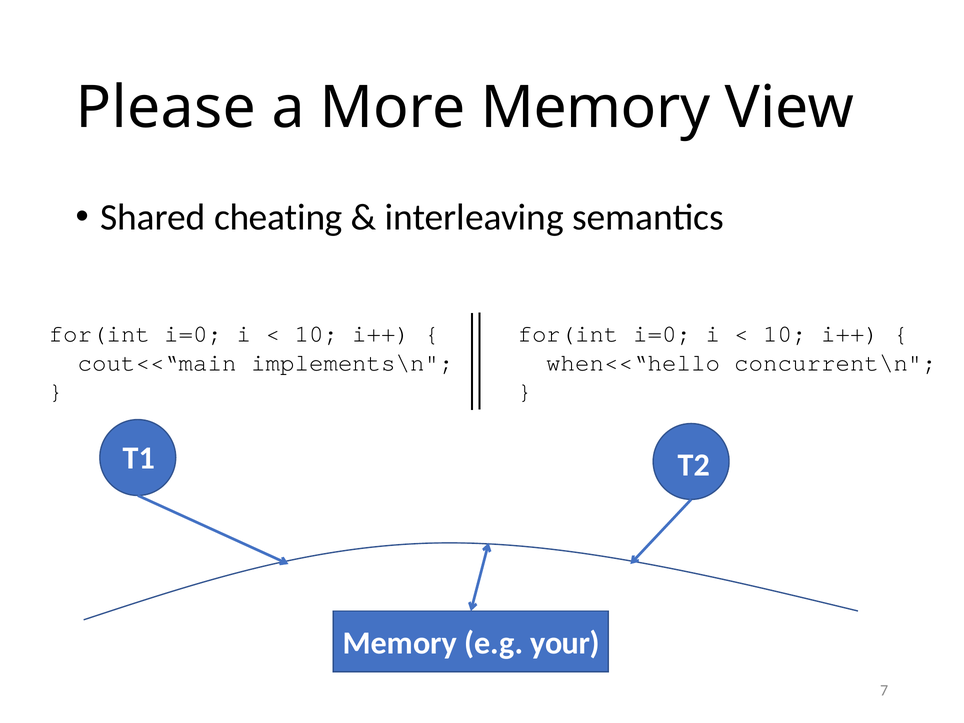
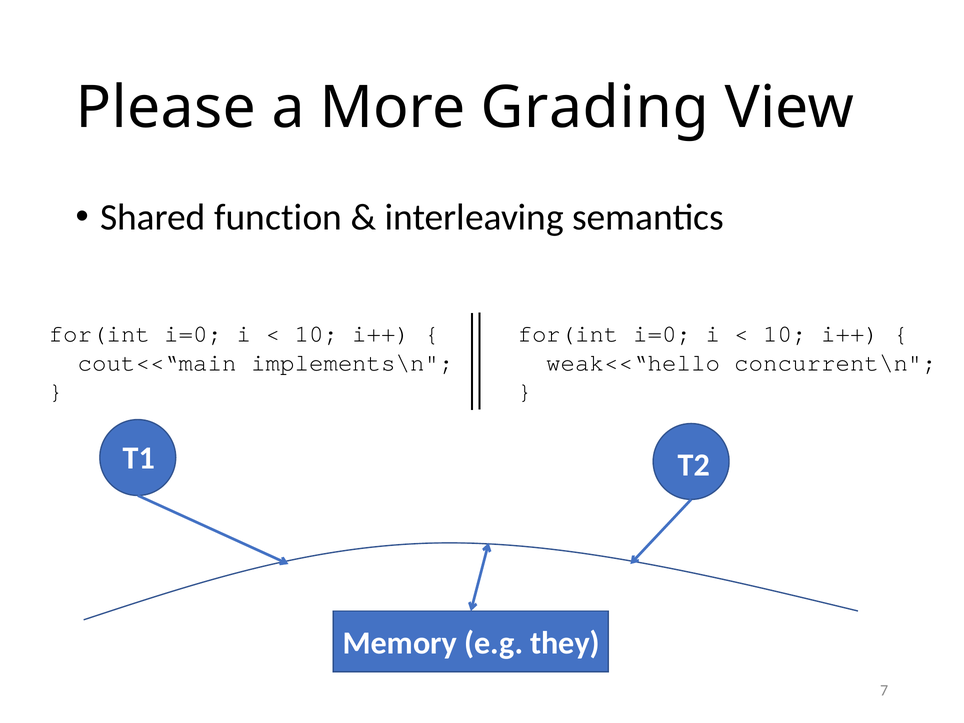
More Memory: Memory -> Grading (595, 108)
cheating: cheating -> function (278, 217)
when<<“hello: when<<“hello -> weak<<“hello (633, 363)
your: your -> they (565, 643)
